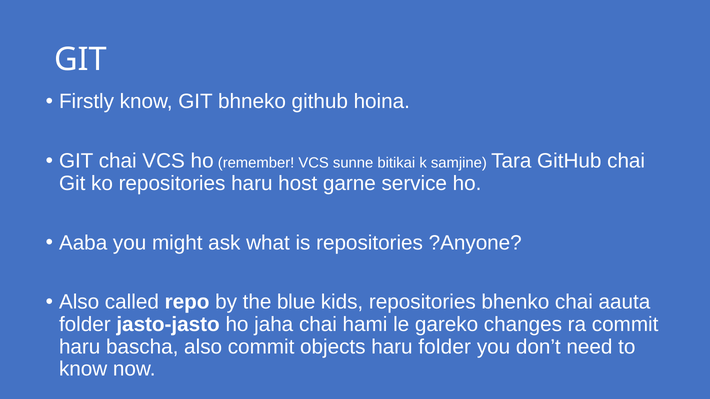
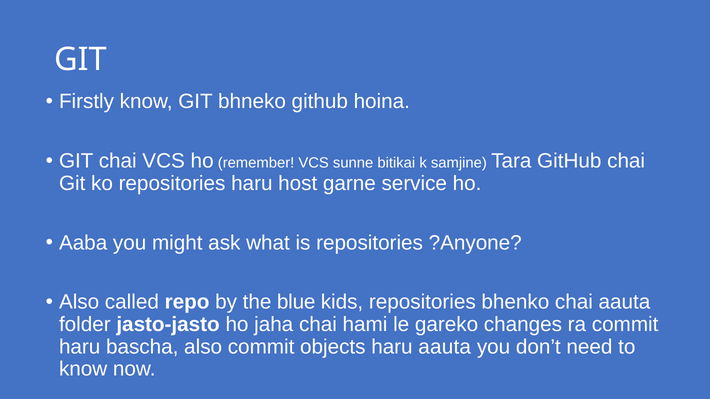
haru folder: folder -> aauta (445, 347)
